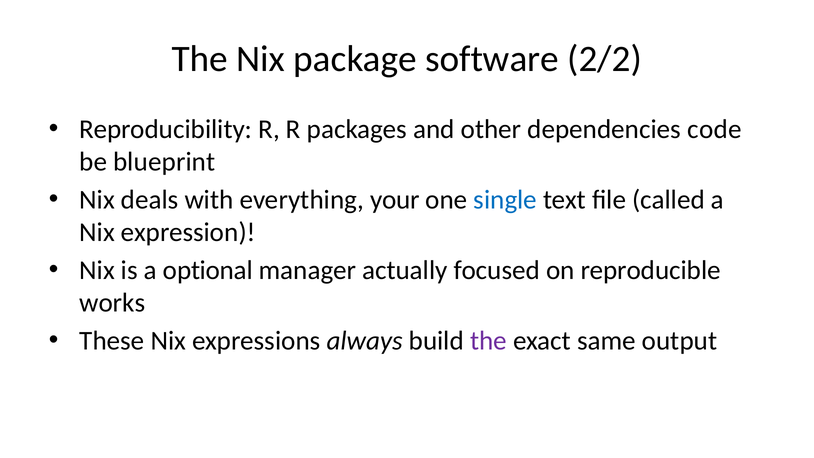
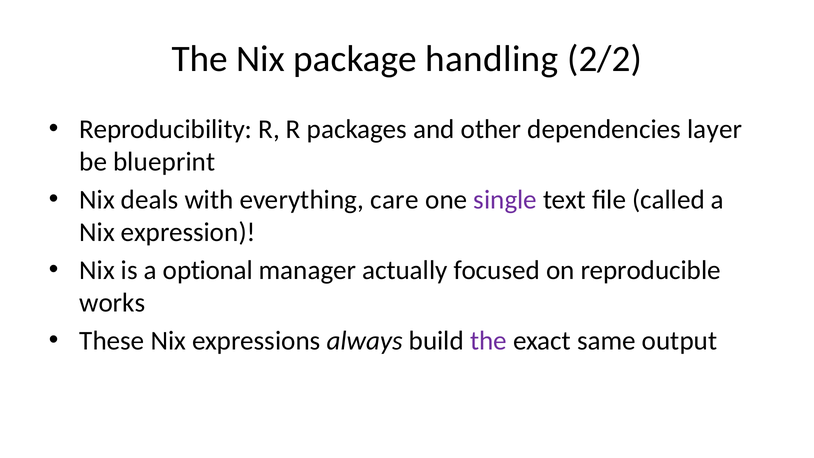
software: software -> handling (492, 59)
code: code -> layer (715, 129)
your: your -> care (394, 200)
single colour: blue -> purple (505, 200)
